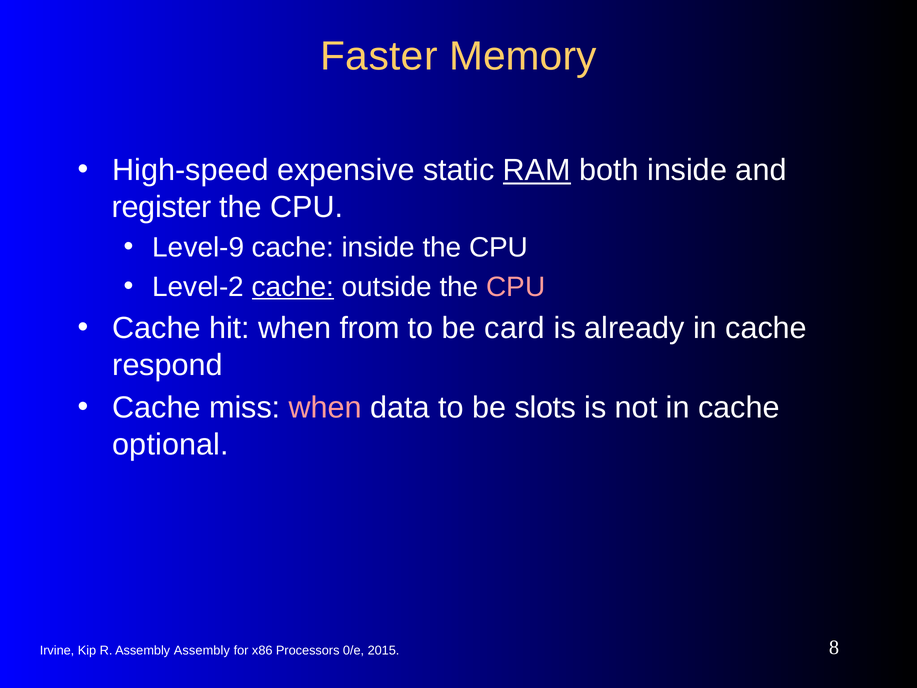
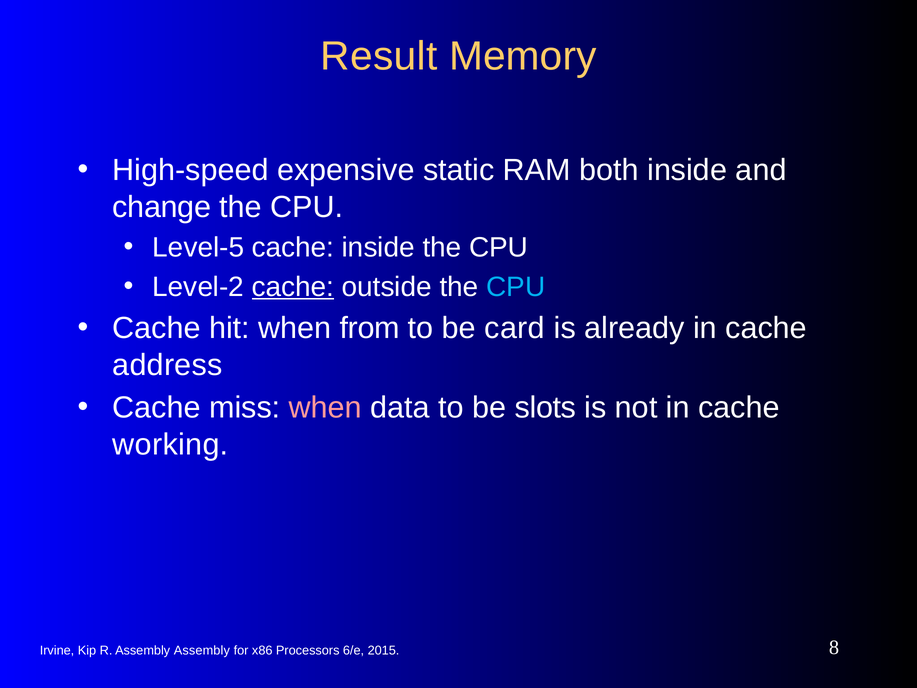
Faster: Faster -> Result (379, 56)
RAM underline: present -> none (537, 170)
register: register -> change (162, 207)
Level-9: Level-9 -> Level-5 (198, 248)
CPU colour: pink -> light blue (516, 287)
respond: respond -> address (167, 365)
optional: optional -> working (170, 444)
0/e: 0/e -> 6/e (354, 650)
